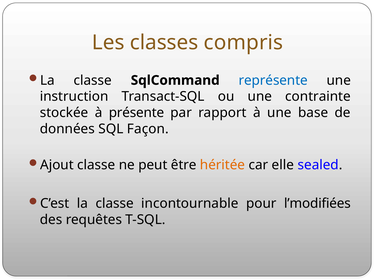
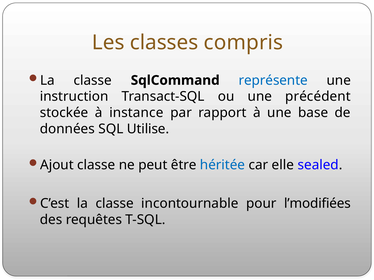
contrainte: contrainte -> précédent (318, 97)
présente: présente -> instance (136, 113)
Façon: Façon -> Utilise (148, 129)
héritée colour: orange -> blue (223, 165)
